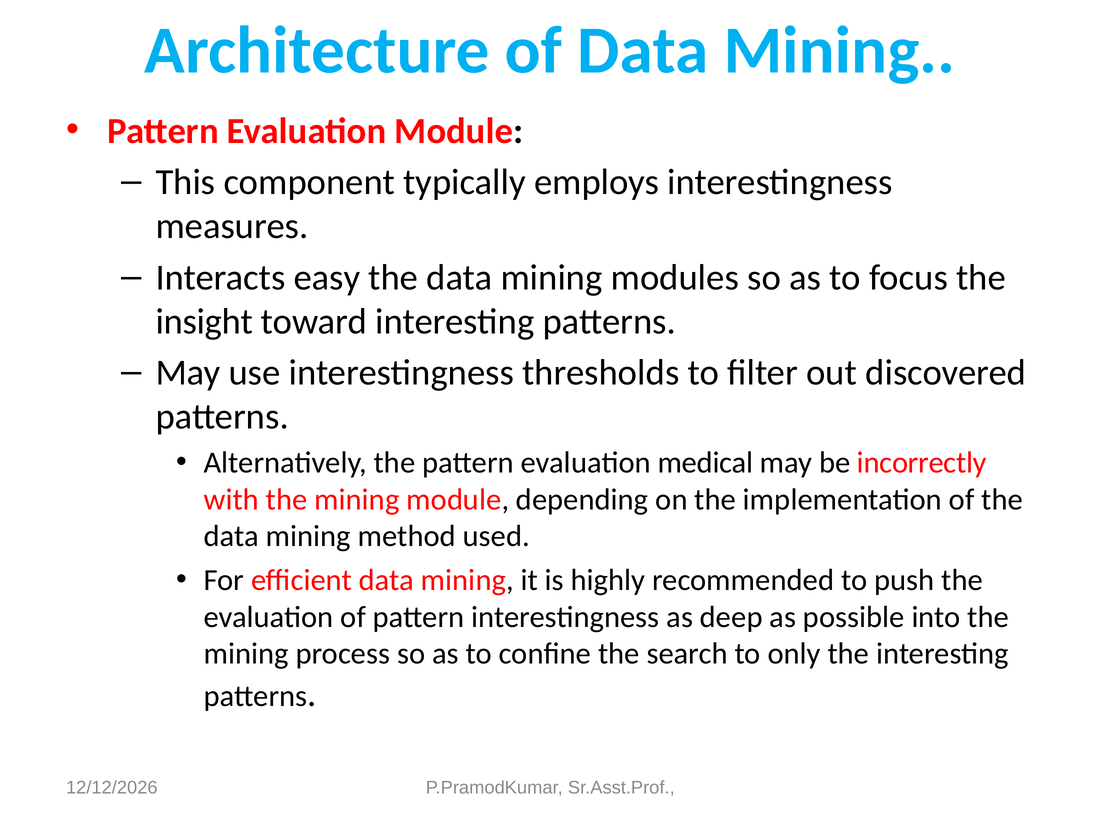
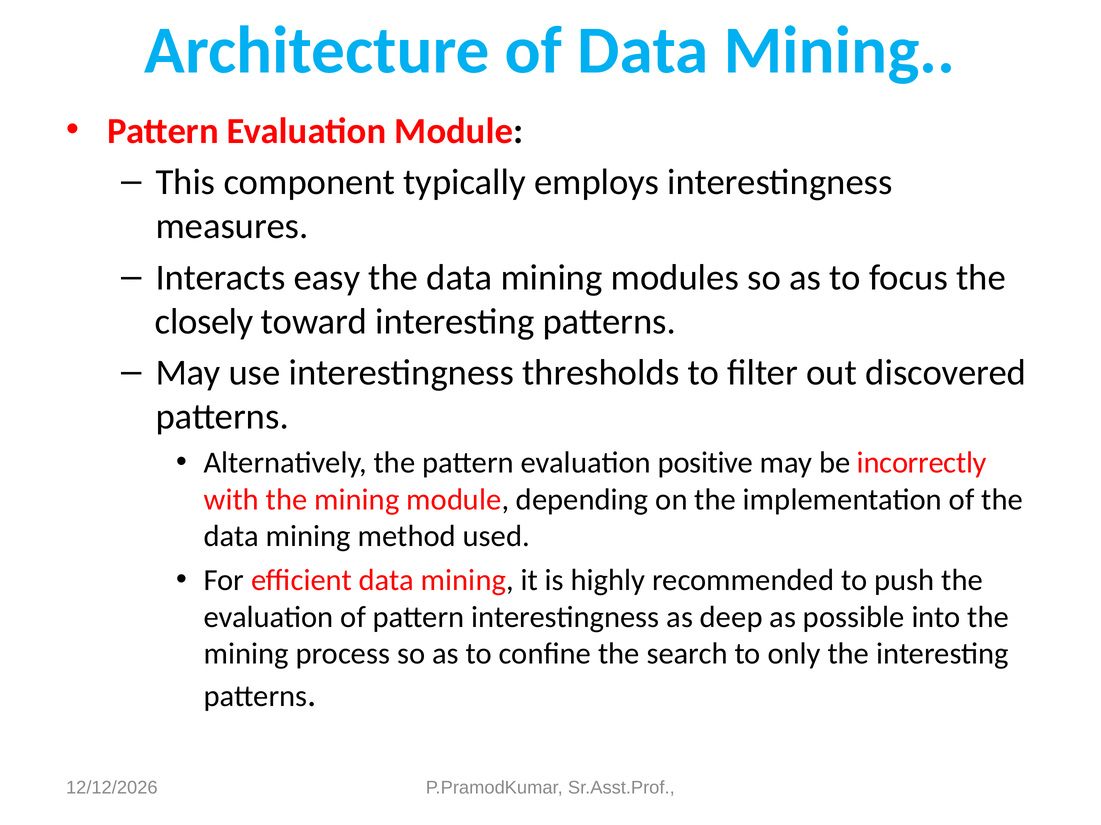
insight: insight -> closely (204, 322)
medical: medical -> positive (705, 463)
